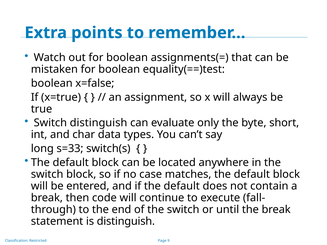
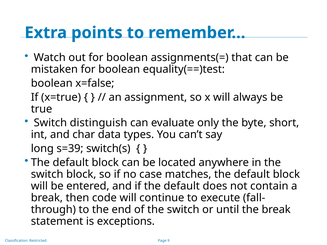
s=33: s=33 -> s=39 (70, 149)
is distinguish: distinguish -> exceptions (126, 221)
